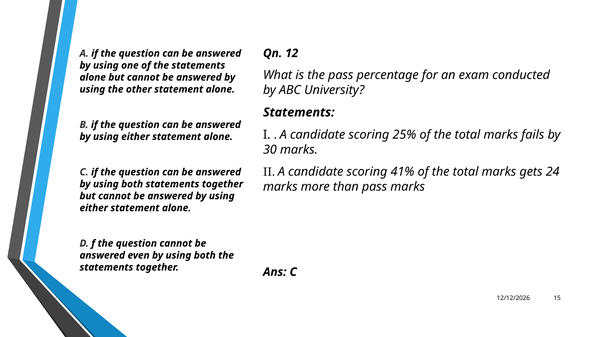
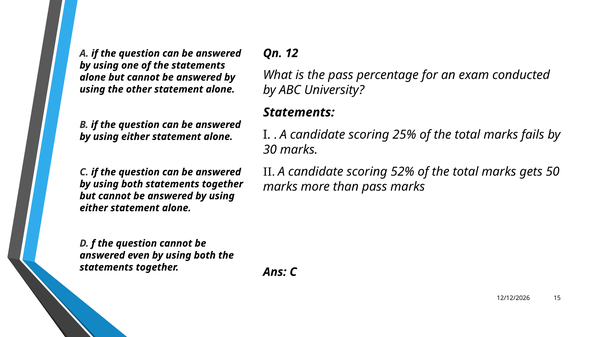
41%: 41% -> 52% (402, 172)
24: 24 -> 50 (553, 172)
